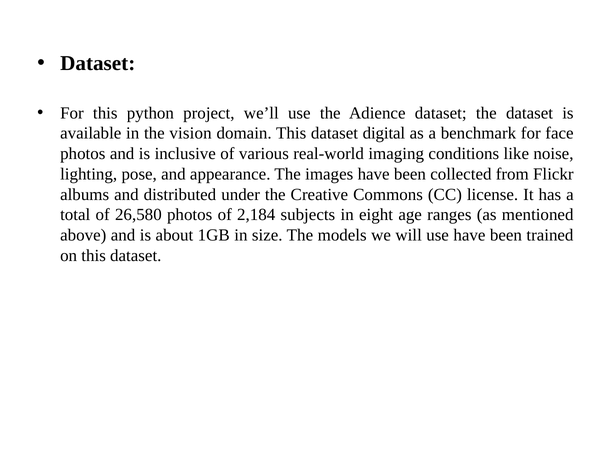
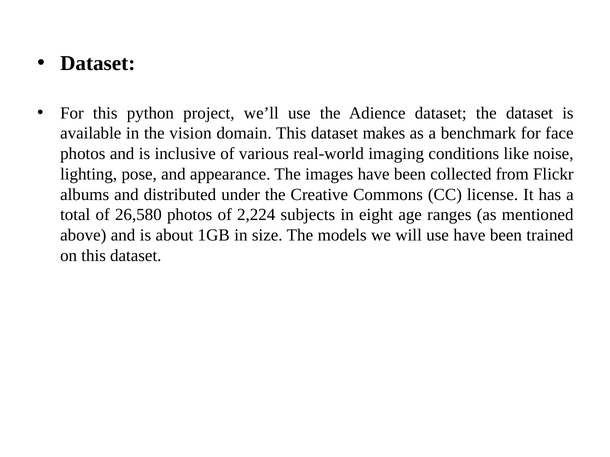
digital: digital -> makes (384, 134)
2,184: 2,184 -> 2,224 (256, 215)
